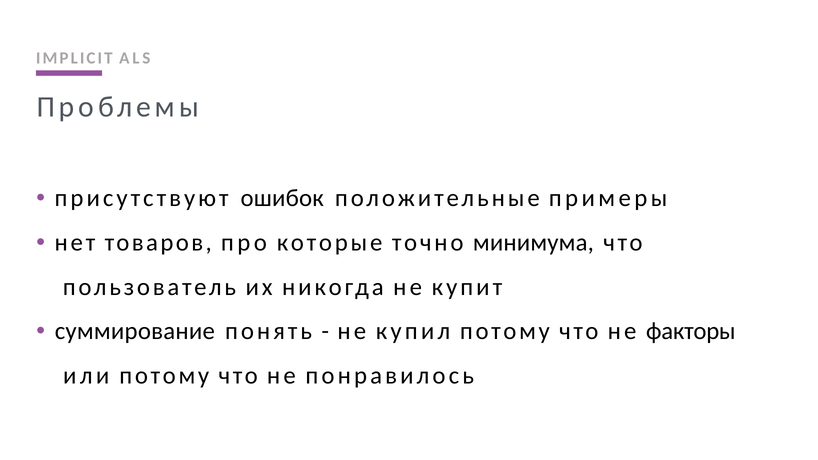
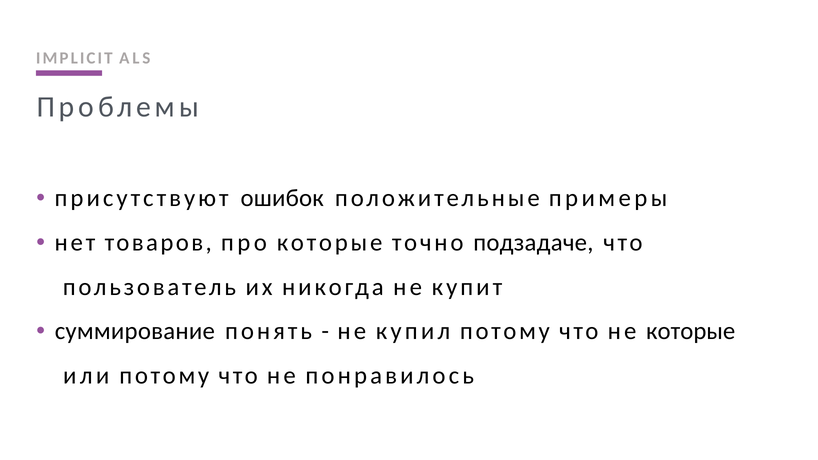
минимума: минимума -> подзадаче (533, 242)
не факторы: факторы -> которые (691, 331)
